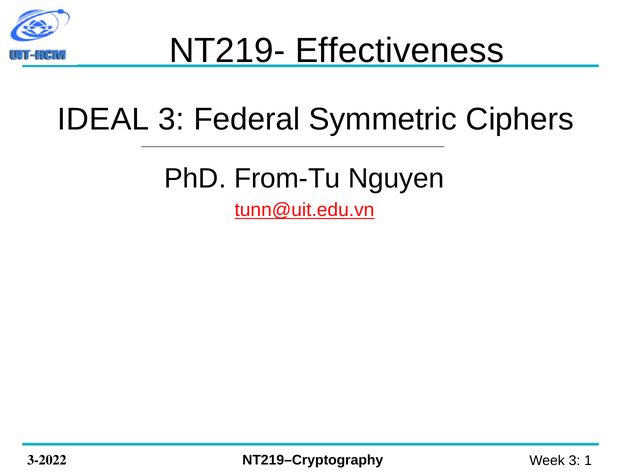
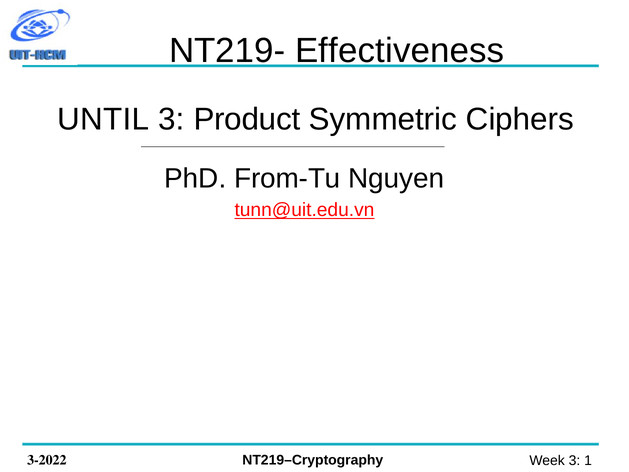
IDEAL: IDEAL -> UNTIL (103, 119)
Federal: Federal -> Product (247, 119)
